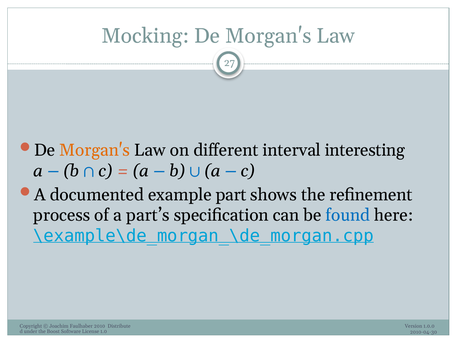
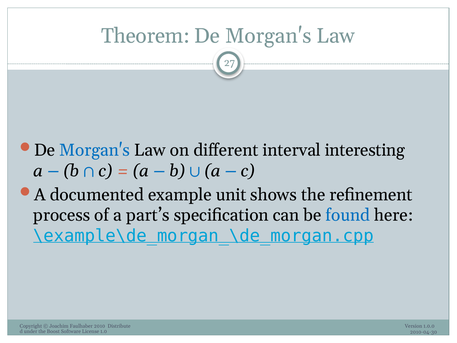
Mocking: Mocking -> Theorem (145, 36)
Morgan's colour: orange -> blue (95, 150)
part: part -> unit (231, 195)
